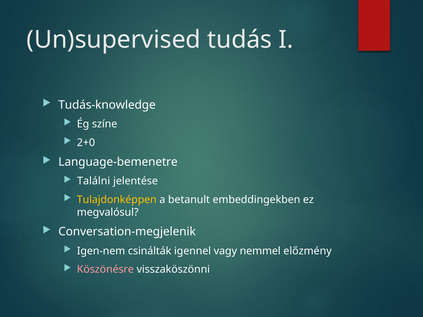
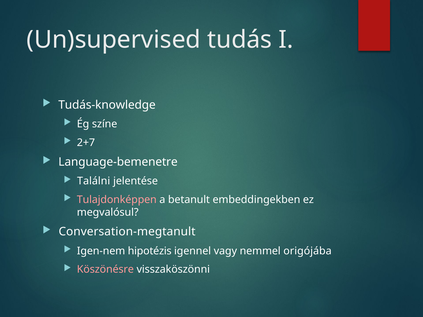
2+0: 2+0 -> 2+7 (86, 143)
Tulajdonképpen colour: yellow -> pink (117, 200)
Conversation-megjelenik: Conversation-megjelenik -> Conversation-megtanult (127, 232)
csinálták: csinálták -> hipotézis (150, 251)
előzmény: előzmény -> origójába (308, 251)
